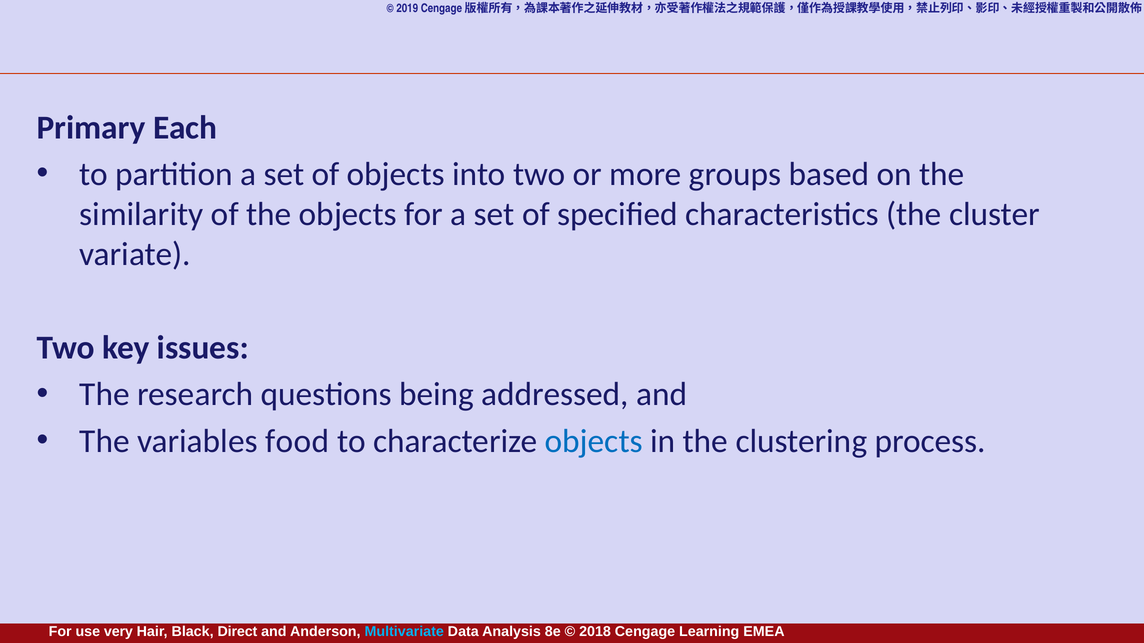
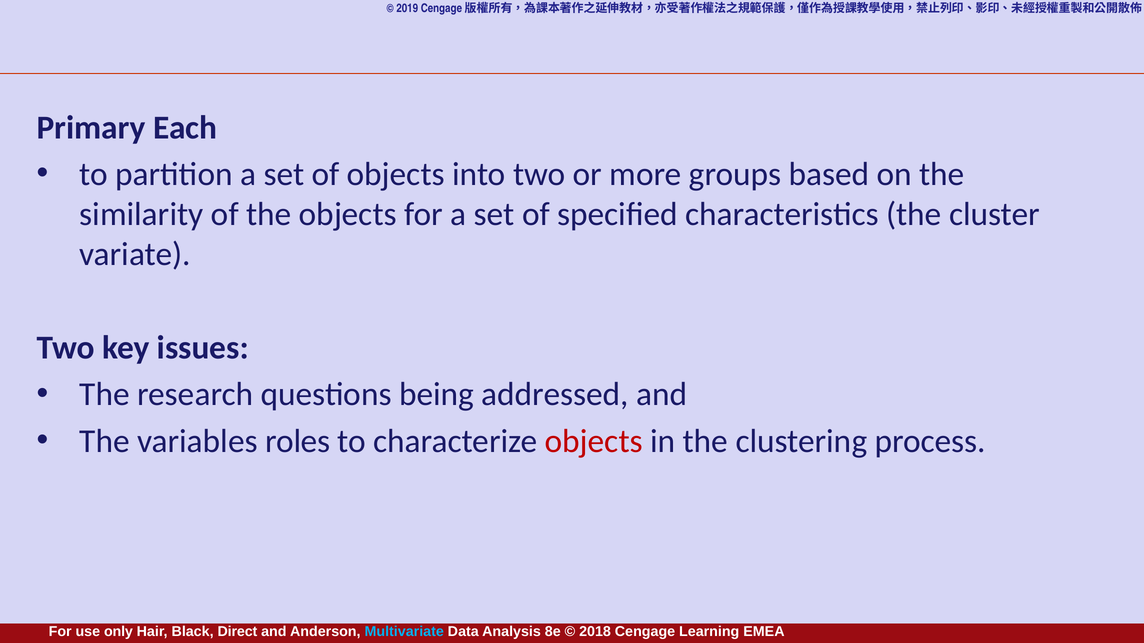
food: food -> roles (298, 442)
objects colour: blue -> red (594, 442)
very: very -> only (118, 632)
